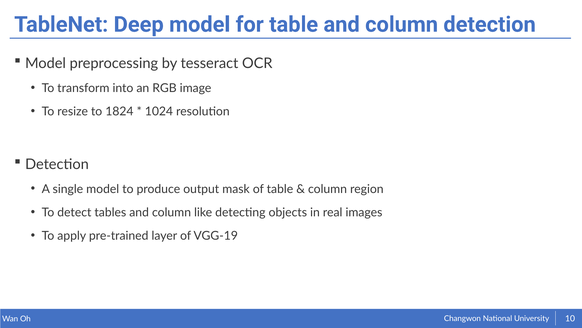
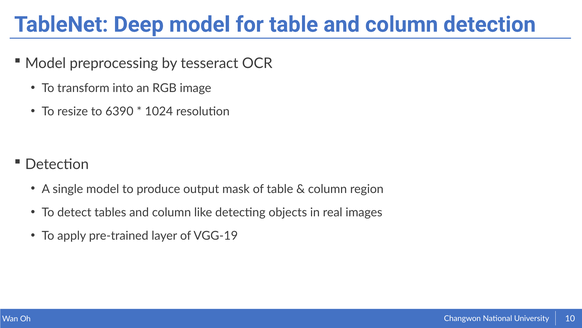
1824: 1824 -> 6390 (119, 111)
